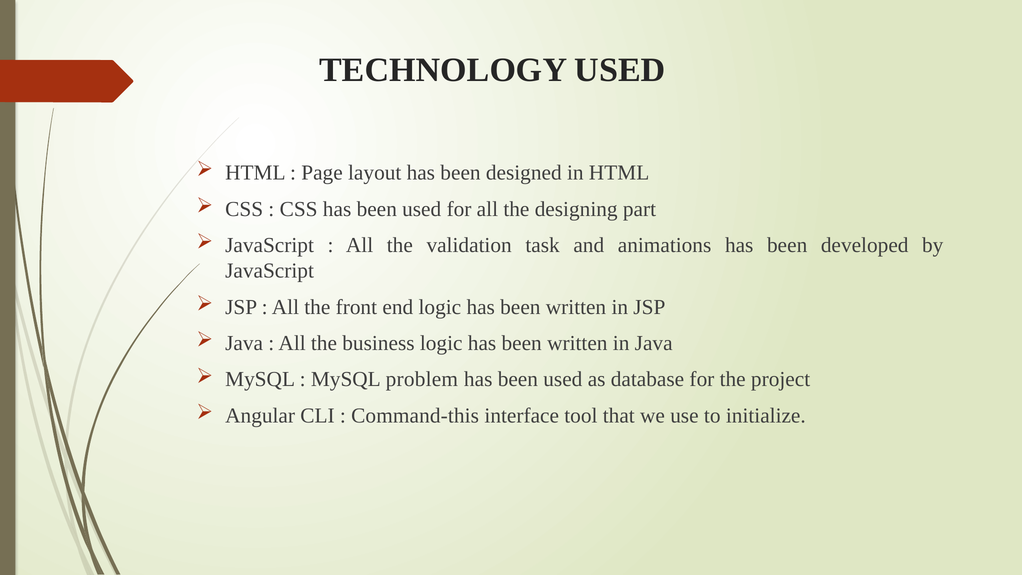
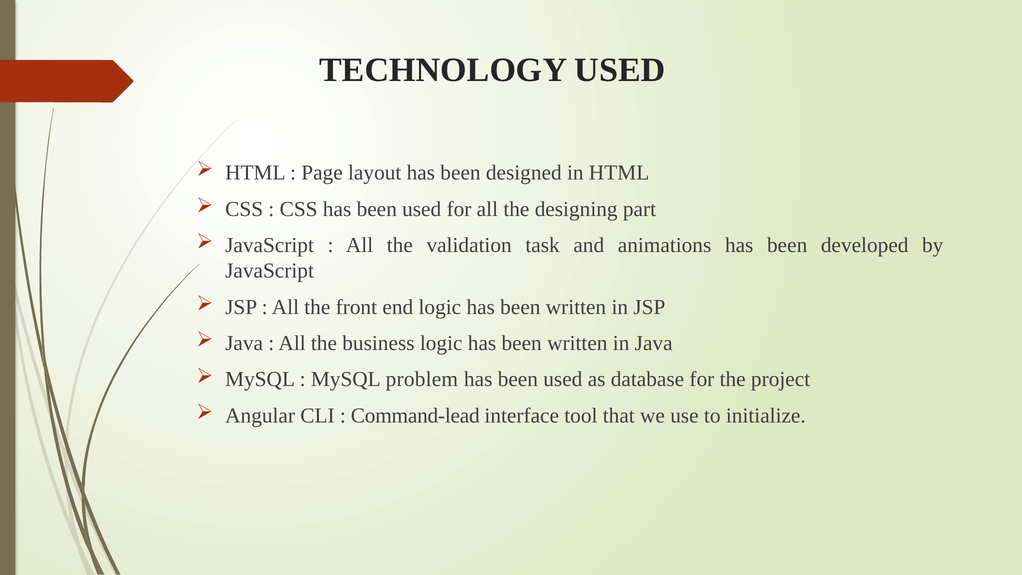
Command-this: Command-this -> Command-lead (415, 416)
